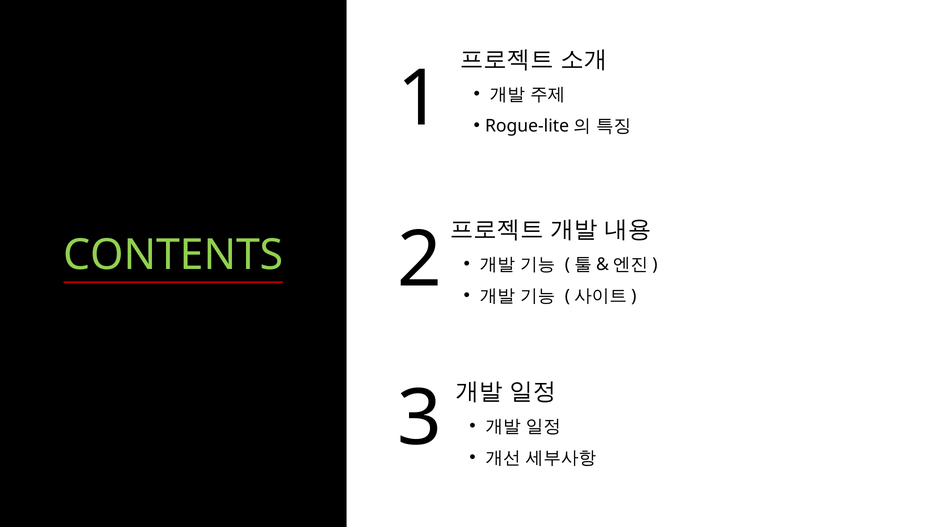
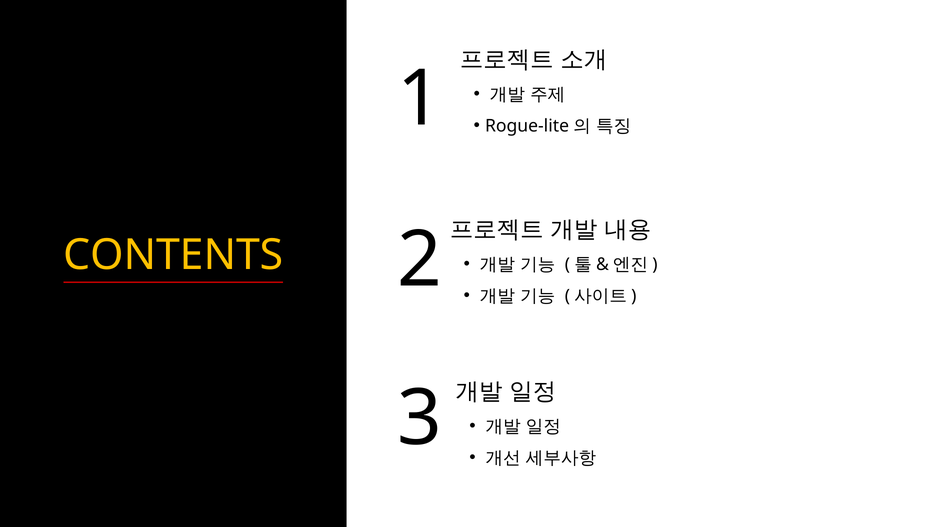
CONTENTS colour: light green -> yellow (173, 255)
